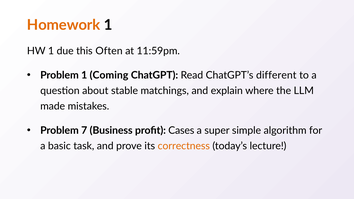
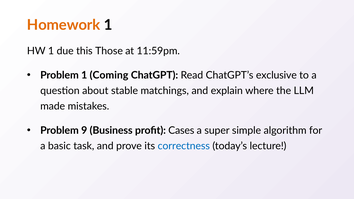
Often: Often -> Those (109, 51)
different: different -> exclusive (276, 75)
7: 7 -> 9 (84, 131)
correctness colour: orange -> blue (184, 146)
